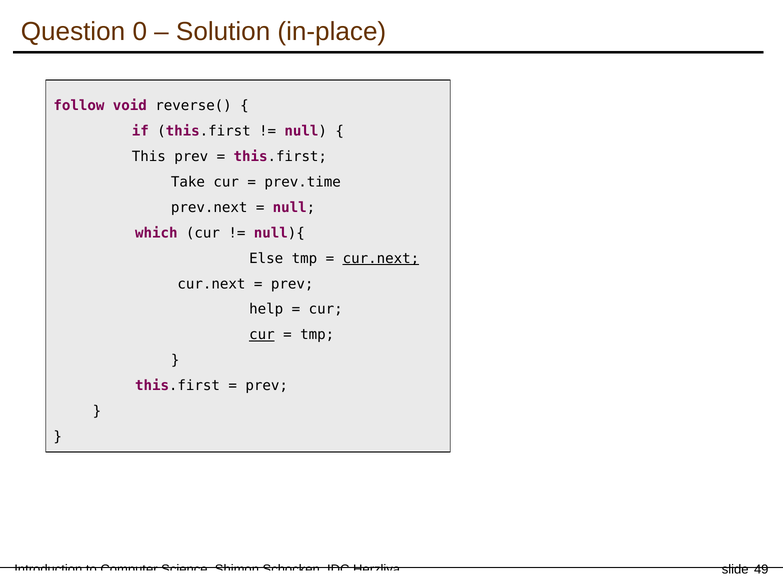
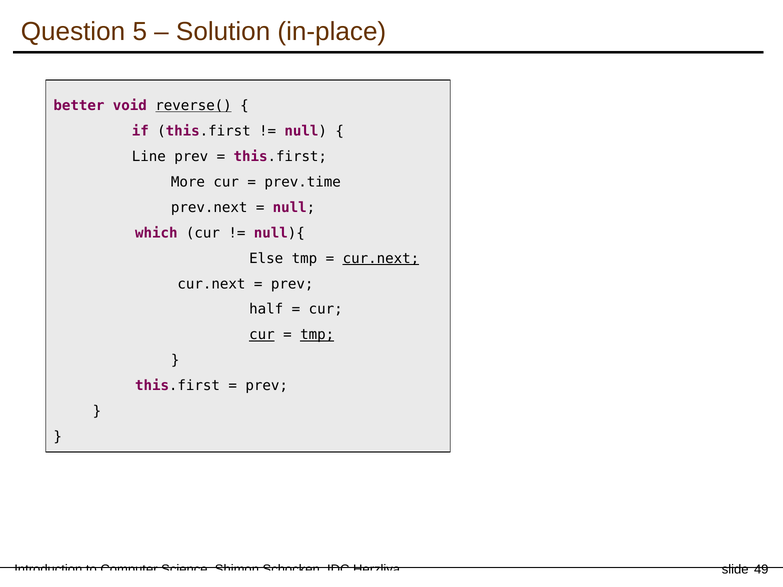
0: 0 -> 5 (140, 32)
follow: follow -> better (79, 106)
reverse( underline: none -> present (194, 106)
This: This -> Line (149, 157)
Take: Take -> More (188, 182)
help: help -> half (266, 309)
tmp underline: none -> present (317, 335)
